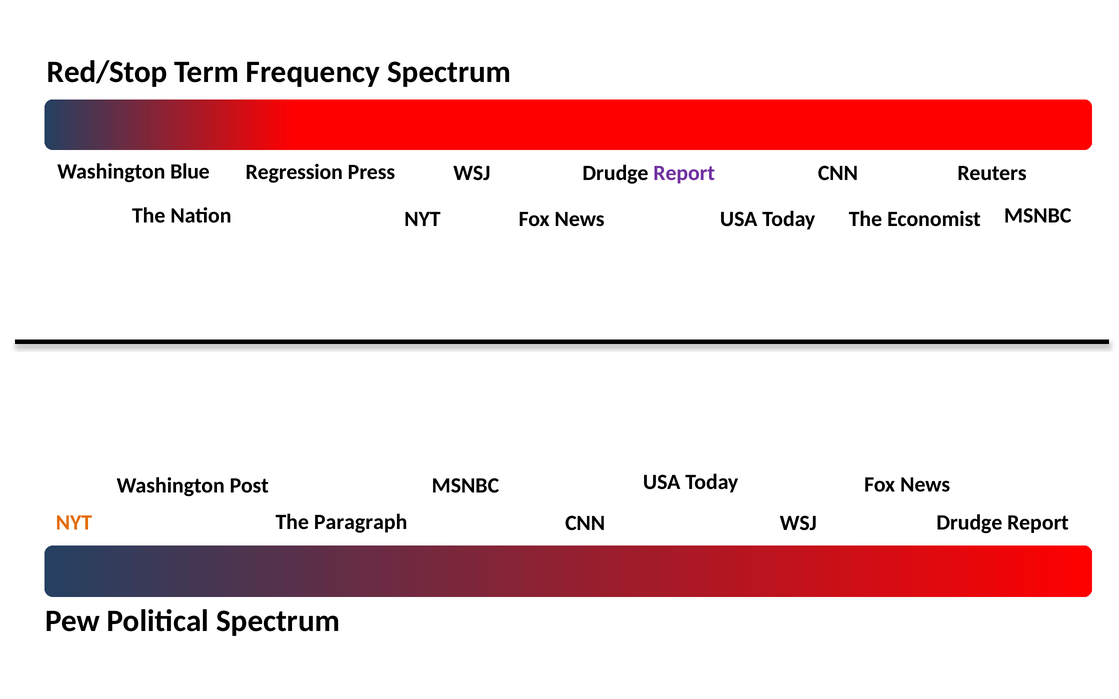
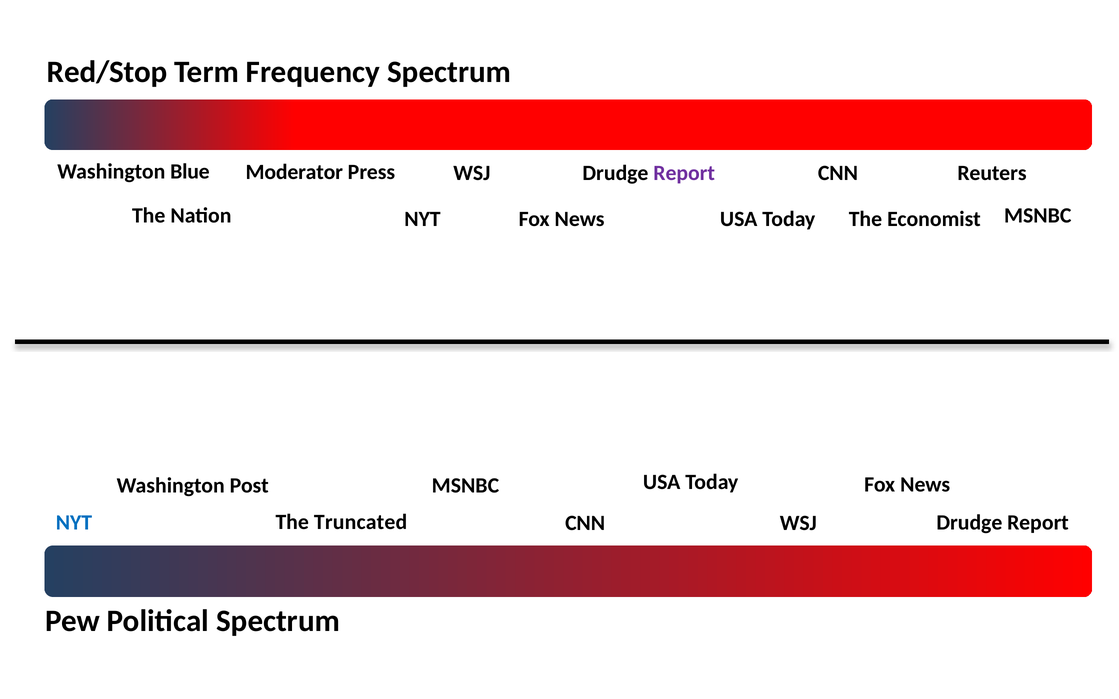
Regression: Regression -> Moderator (294, 172)
Paragraph: Paragraph -> Truncated (361, 522)
NYT colour: orange -> blue (74, 523)
